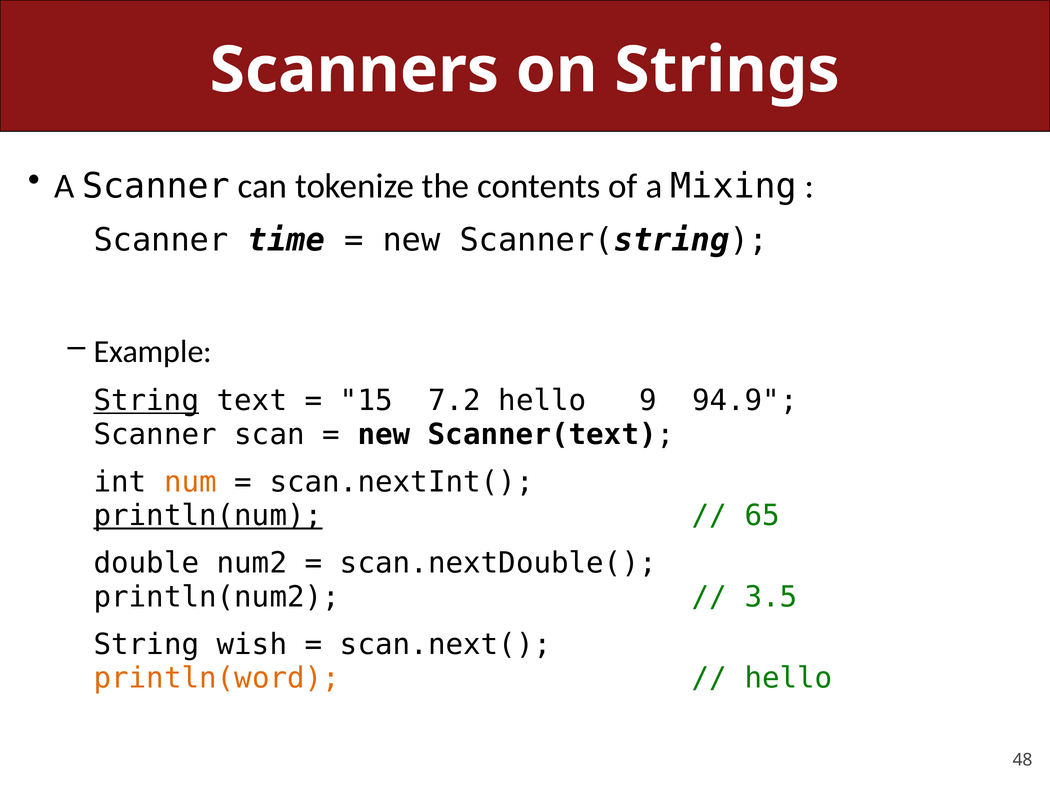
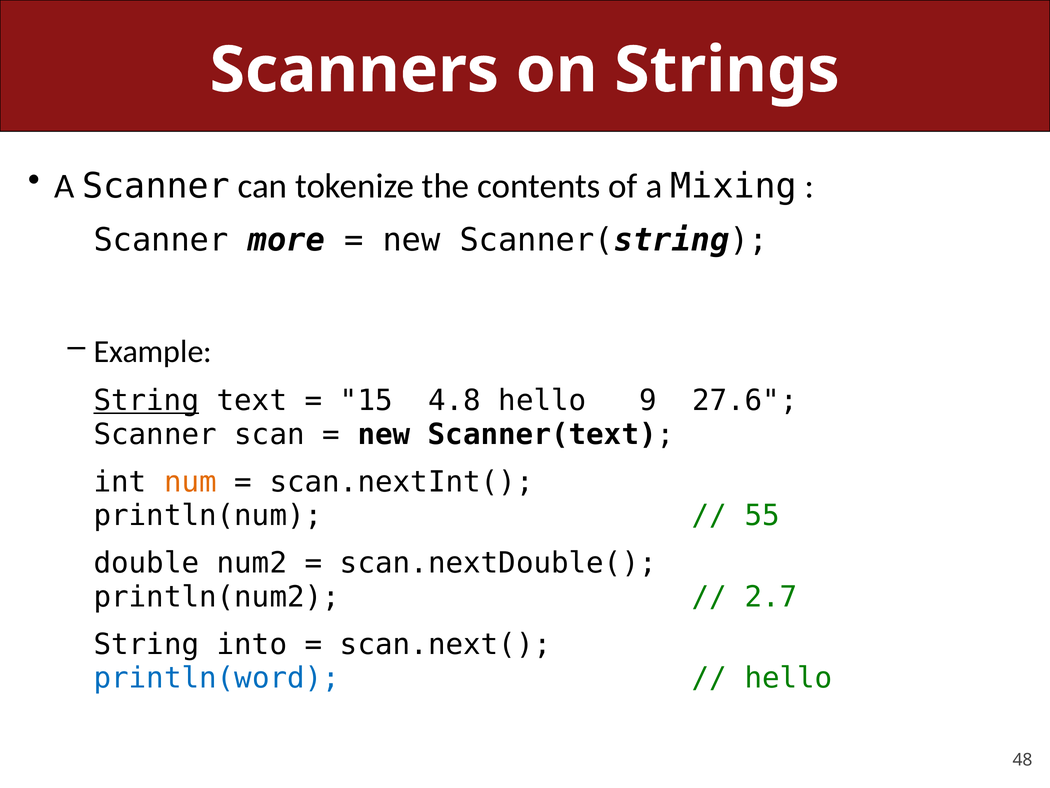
time: time -> more (286, 240)
7.2: 7.2 -> 4.8 (454, 400)
94.9: 94.9 -> 27.6 (745, 400)
println(num underline: present -> none (208, 515)
65: 65 -> 55 (762, 515)
3.5: 3.5 -> 2.7 (771, 597)
wish: wish -> into (252, 644)
println(word colour: orange -> blue (217, 678)
